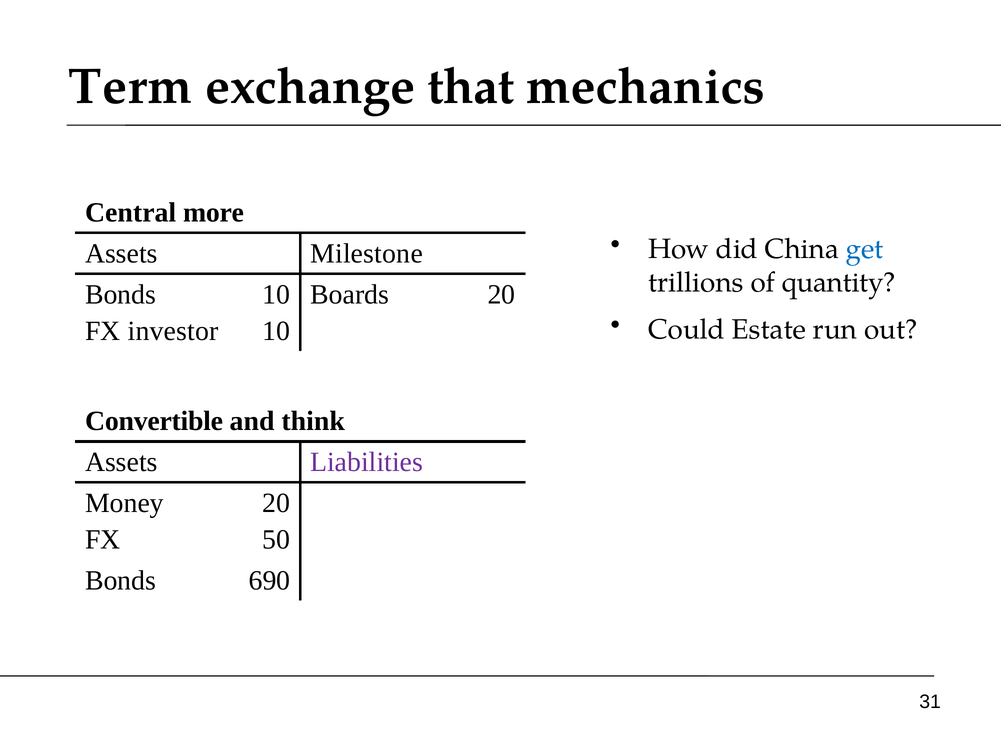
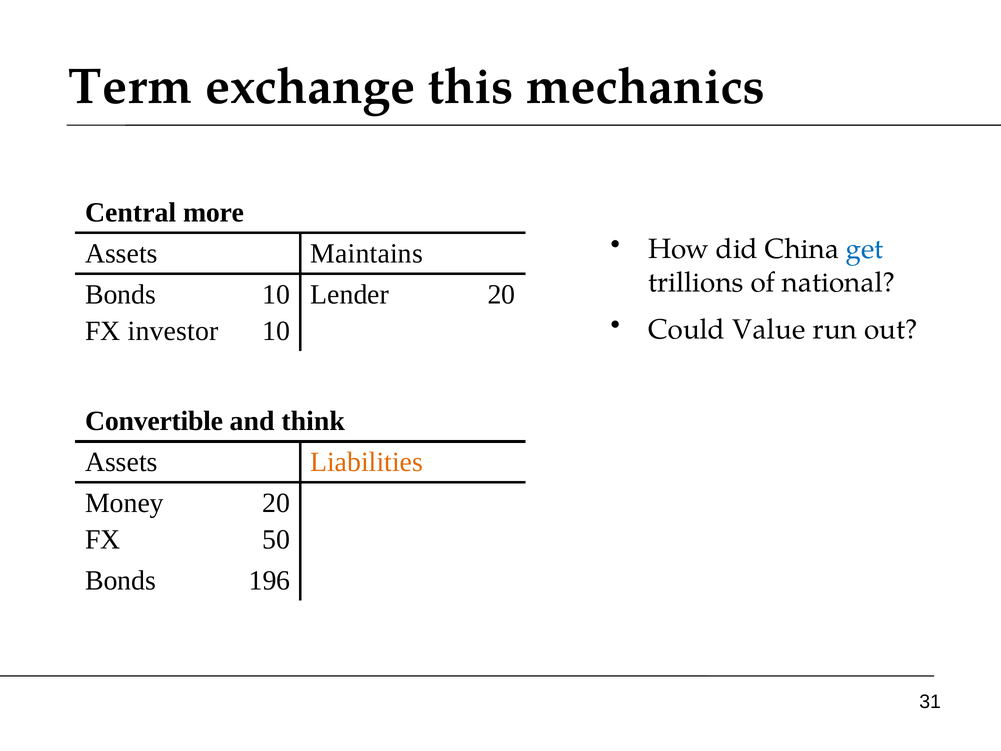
that: that -> this (471, 87)
Milestone: Milestone -> Maintains (367, 253)
quantity: quantity -> national (838, 282)
Boards: Boards -> Lender (350, 294)
Estate: Estate -> Value (769, 330)
Liabilities colour: purple -> orange (367, 462)
690: 690 -> 196 (269, 580)
